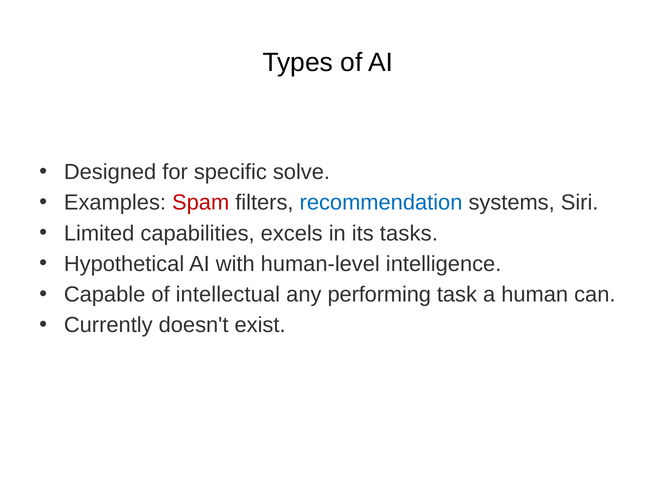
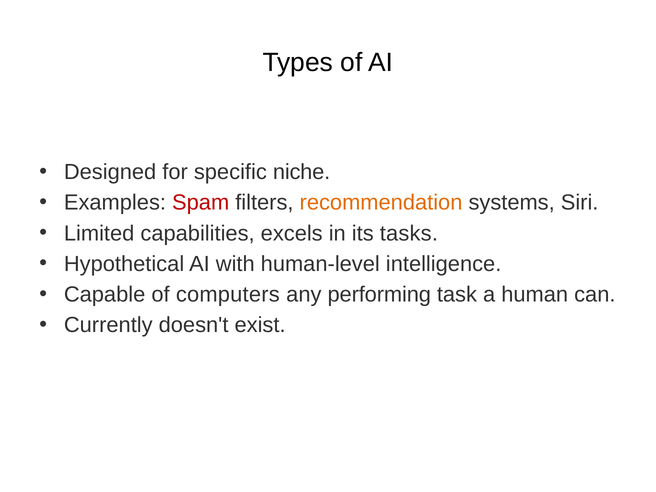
solve: solve -> niche (302, 172)
recommendation colour: blue -> orange (381, 203)
intellectual: intellectual -> computers (228, 295)
